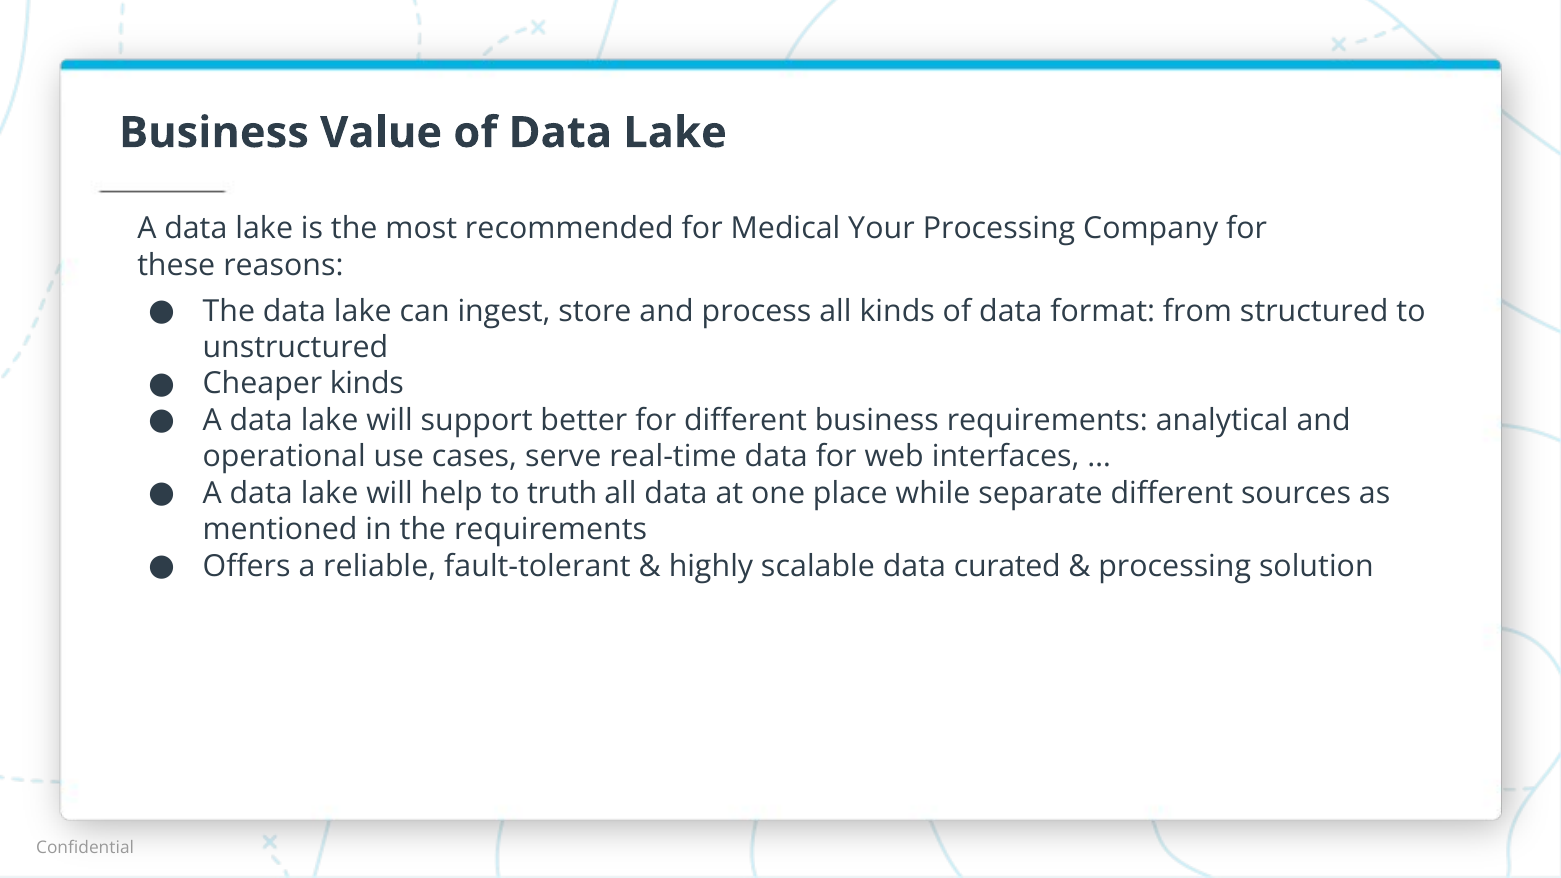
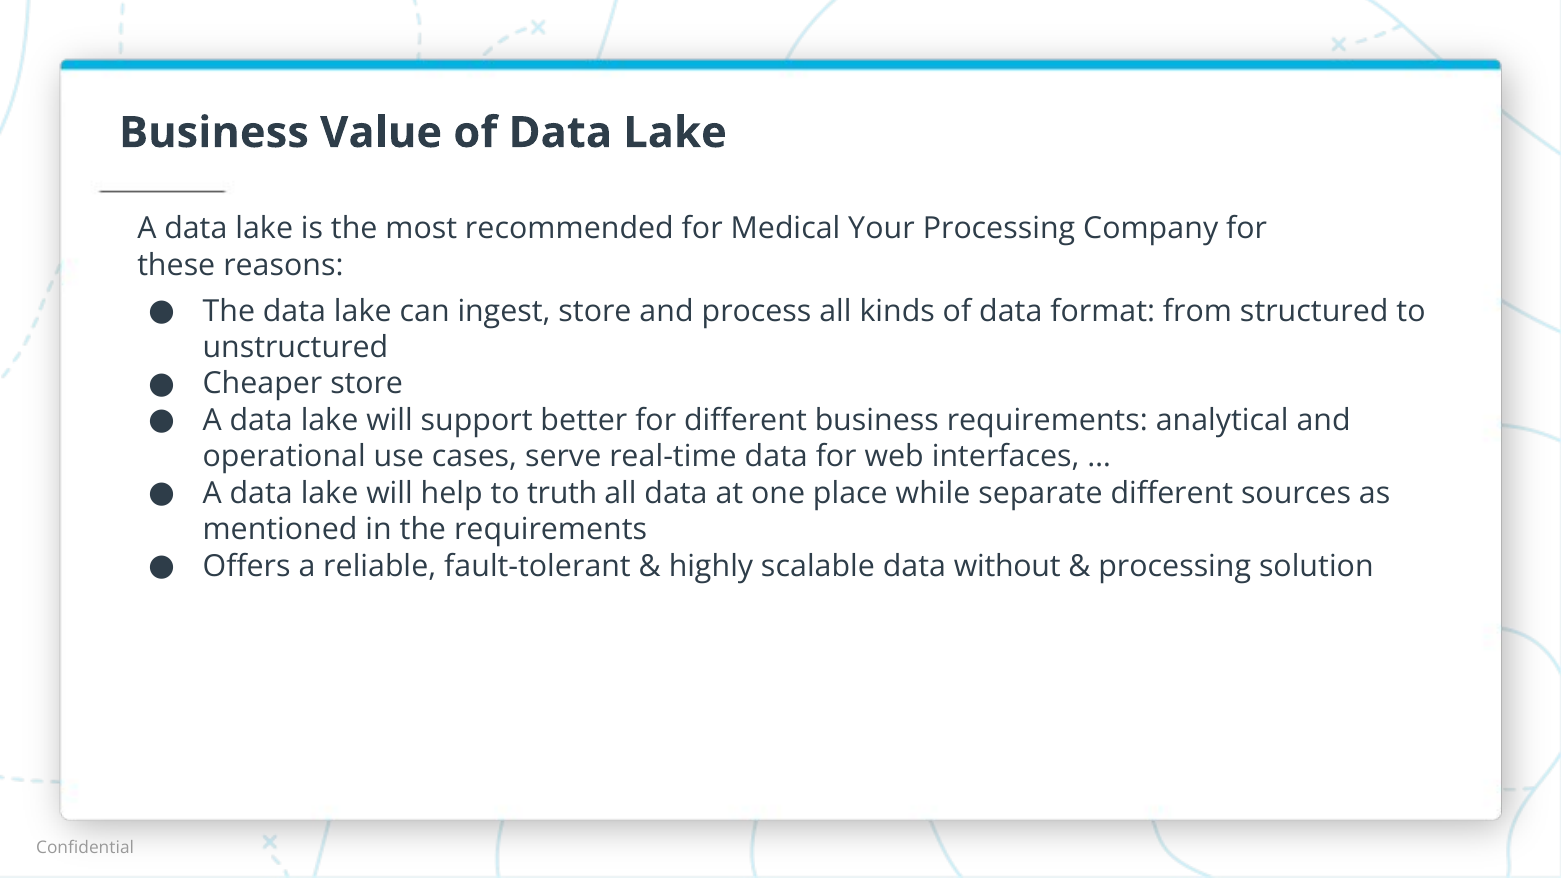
Cheaper kinds: kinds -> store (367, 384)
curated: curated -> without (1007, 566)
